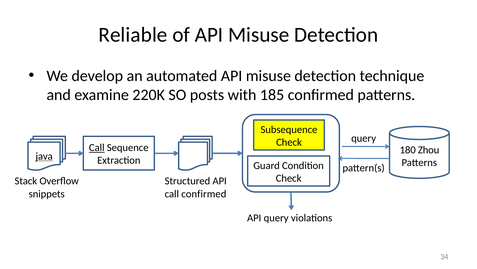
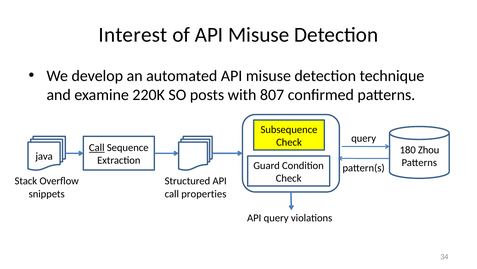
Reliable: Reliable -> Interest (133, 35)
185: 185 -> 807 (272, 95)
java underline: present -> none (44, 156)
call confirmed: confirmed -> properties (204, 193)
